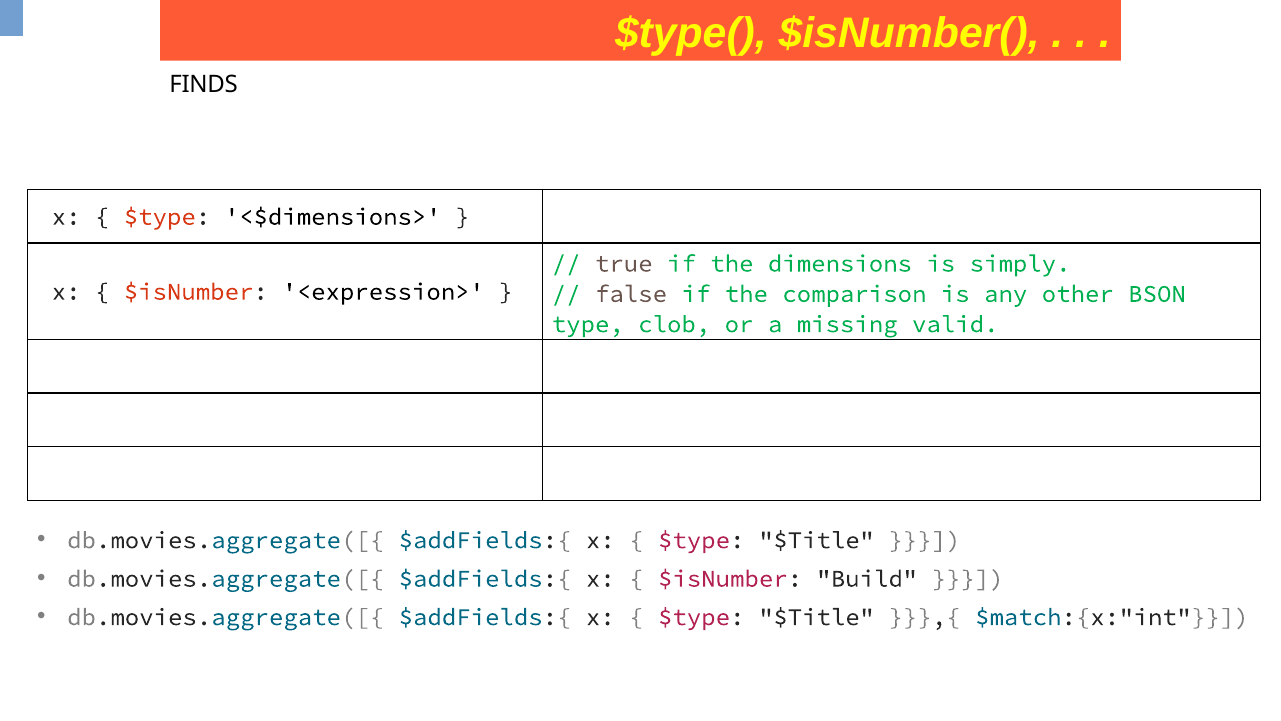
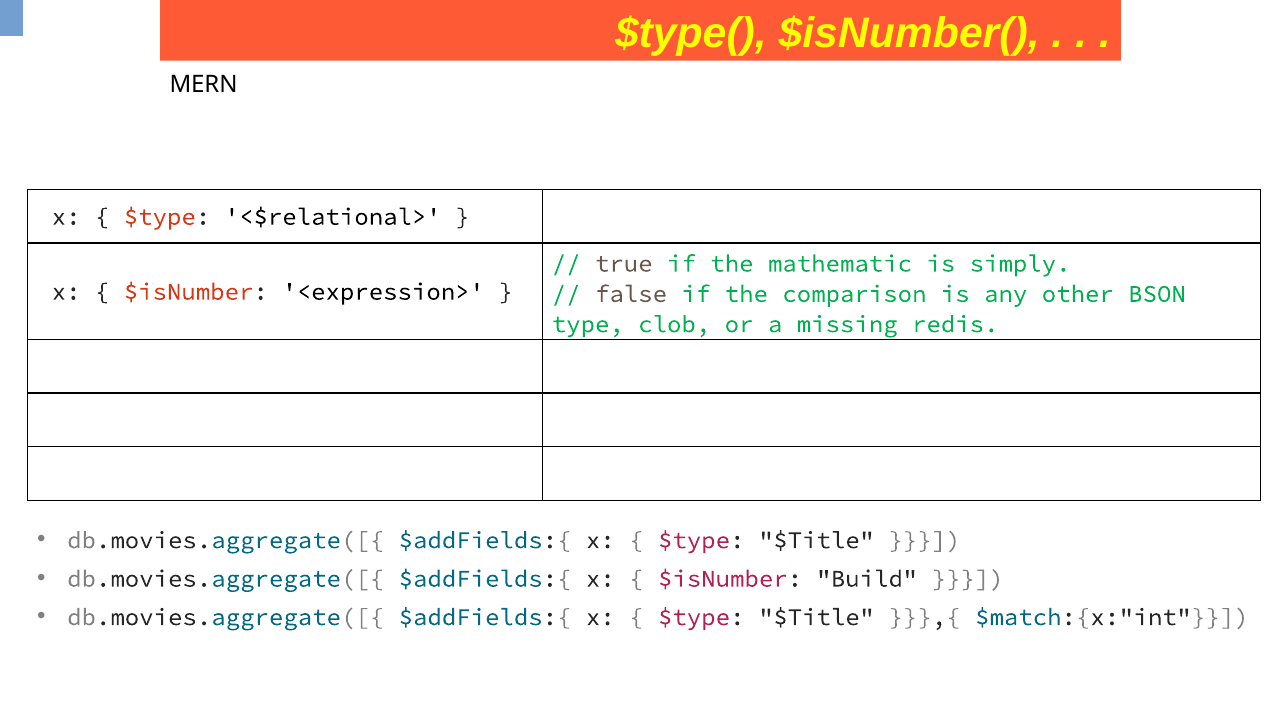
FINDS: FINDS -> MERN (204, 85)
<$dimensions>: <$dimensions> -> <$relational> (333, 217)
dimensions: dimensions -> mathematic (840, 263)
valid: valid -> redis (955, 324)
